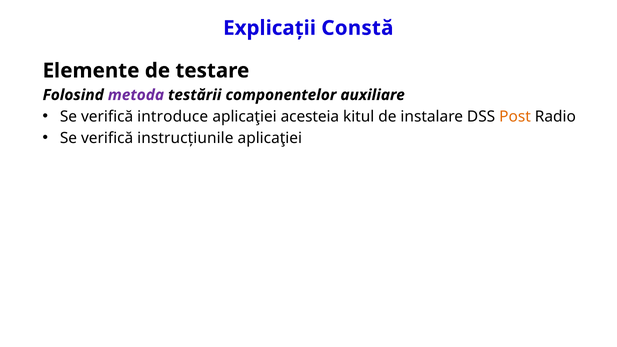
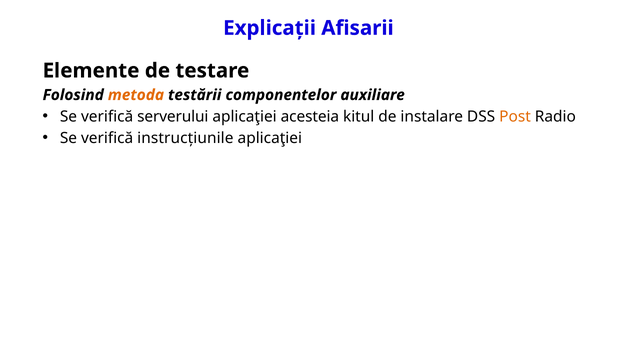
Constă: Constă -> Afisarii (357, 28)
metoda colour: purple -> orange (136, 95)
introduce: introduce -> serverului (173, 117)
